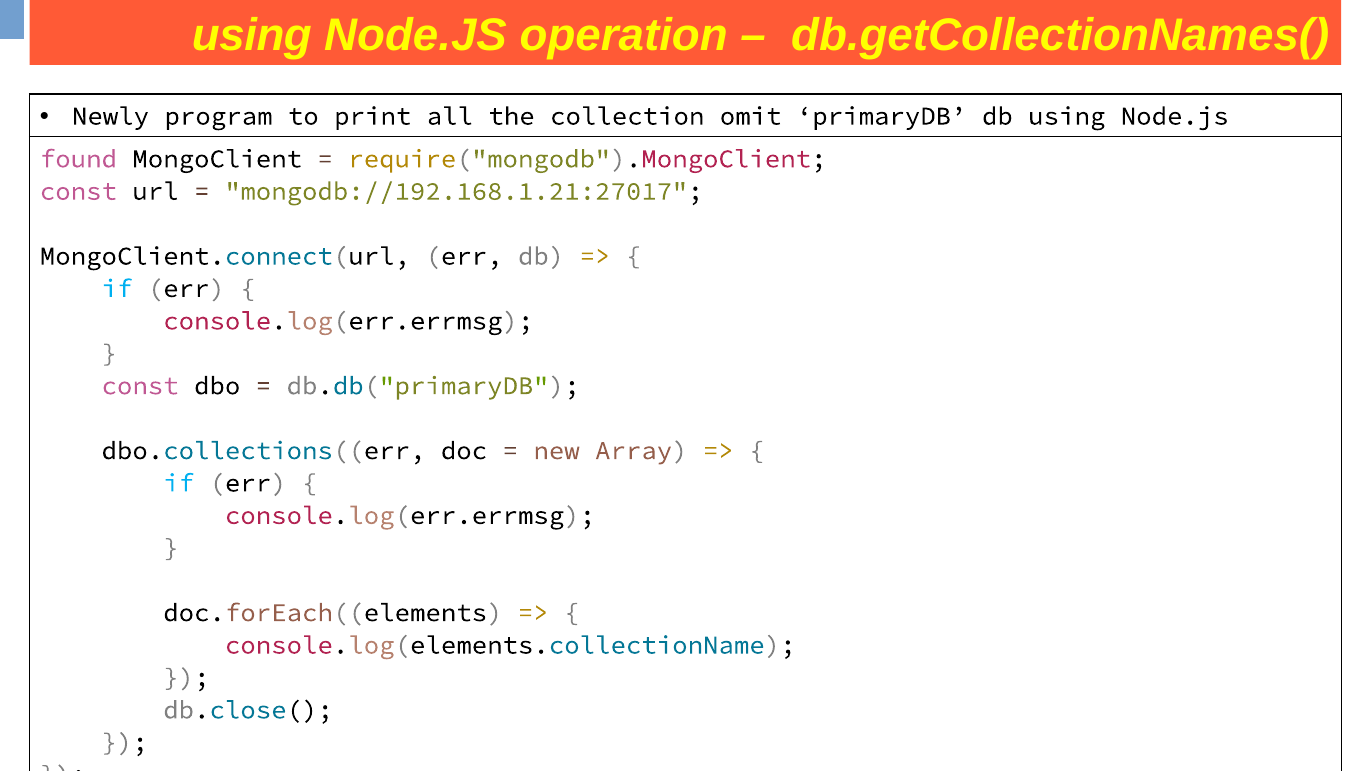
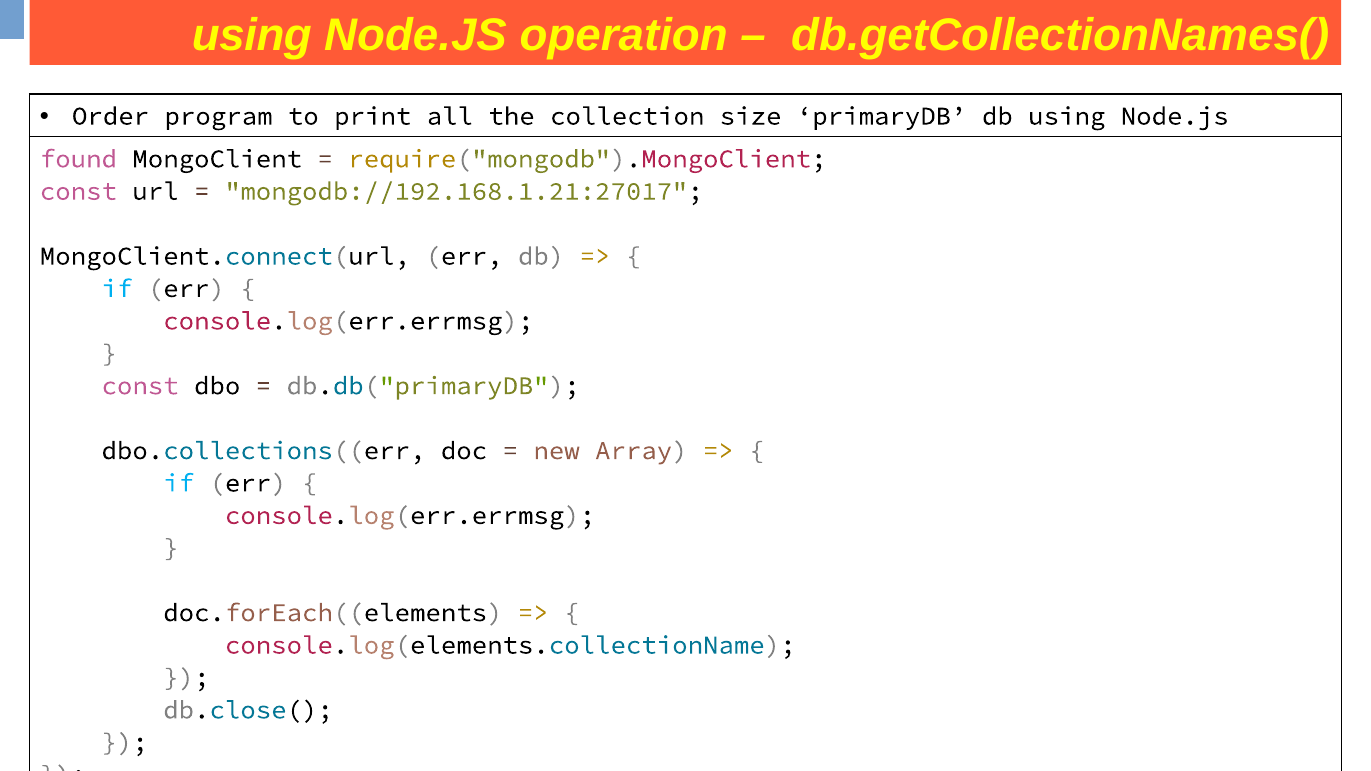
Newly: Newly -> Order (111, 116)
omit: omit -> size (751, 116)
